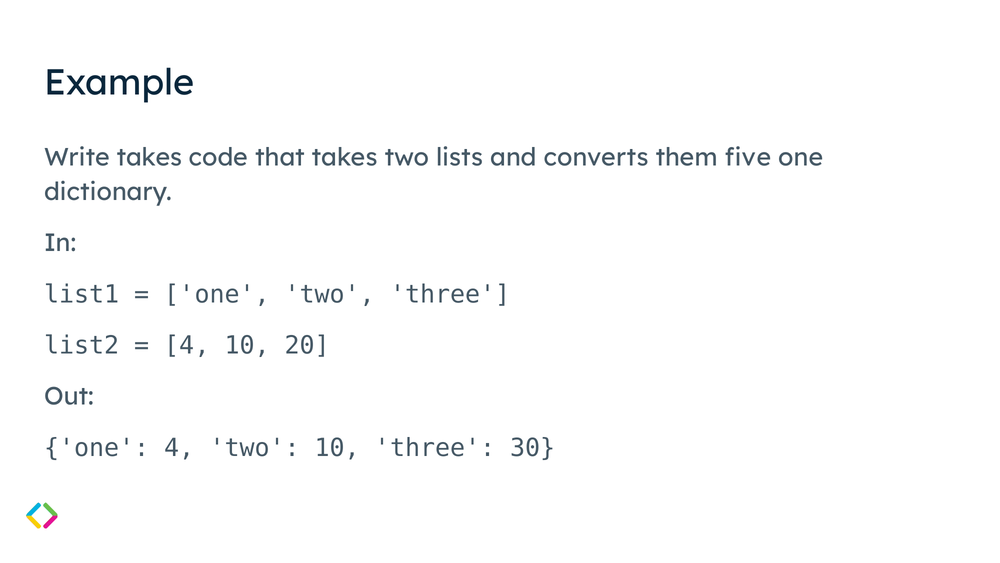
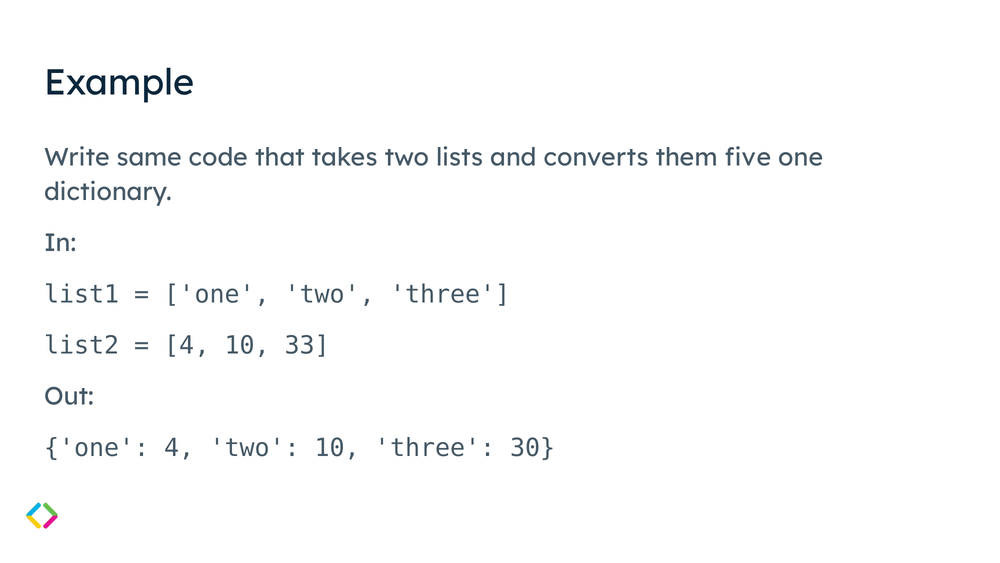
Write takes: takes -> same (149, 157)
20: 20 -> 33 (307, 345)
